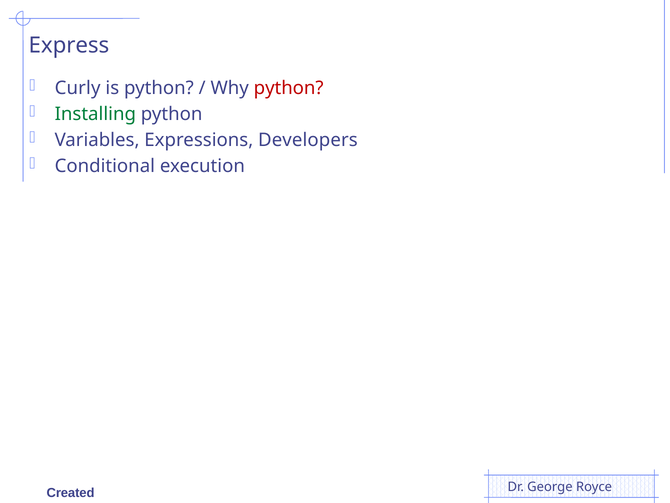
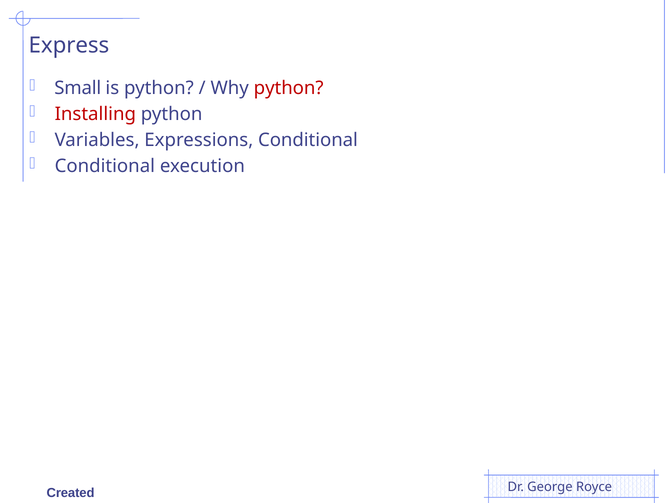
Curly: Curly -> Small (78, 88)
Installing colour: green -> red (95, 114)
Expressions Developers: Developers -> Conditional (308, 140)
